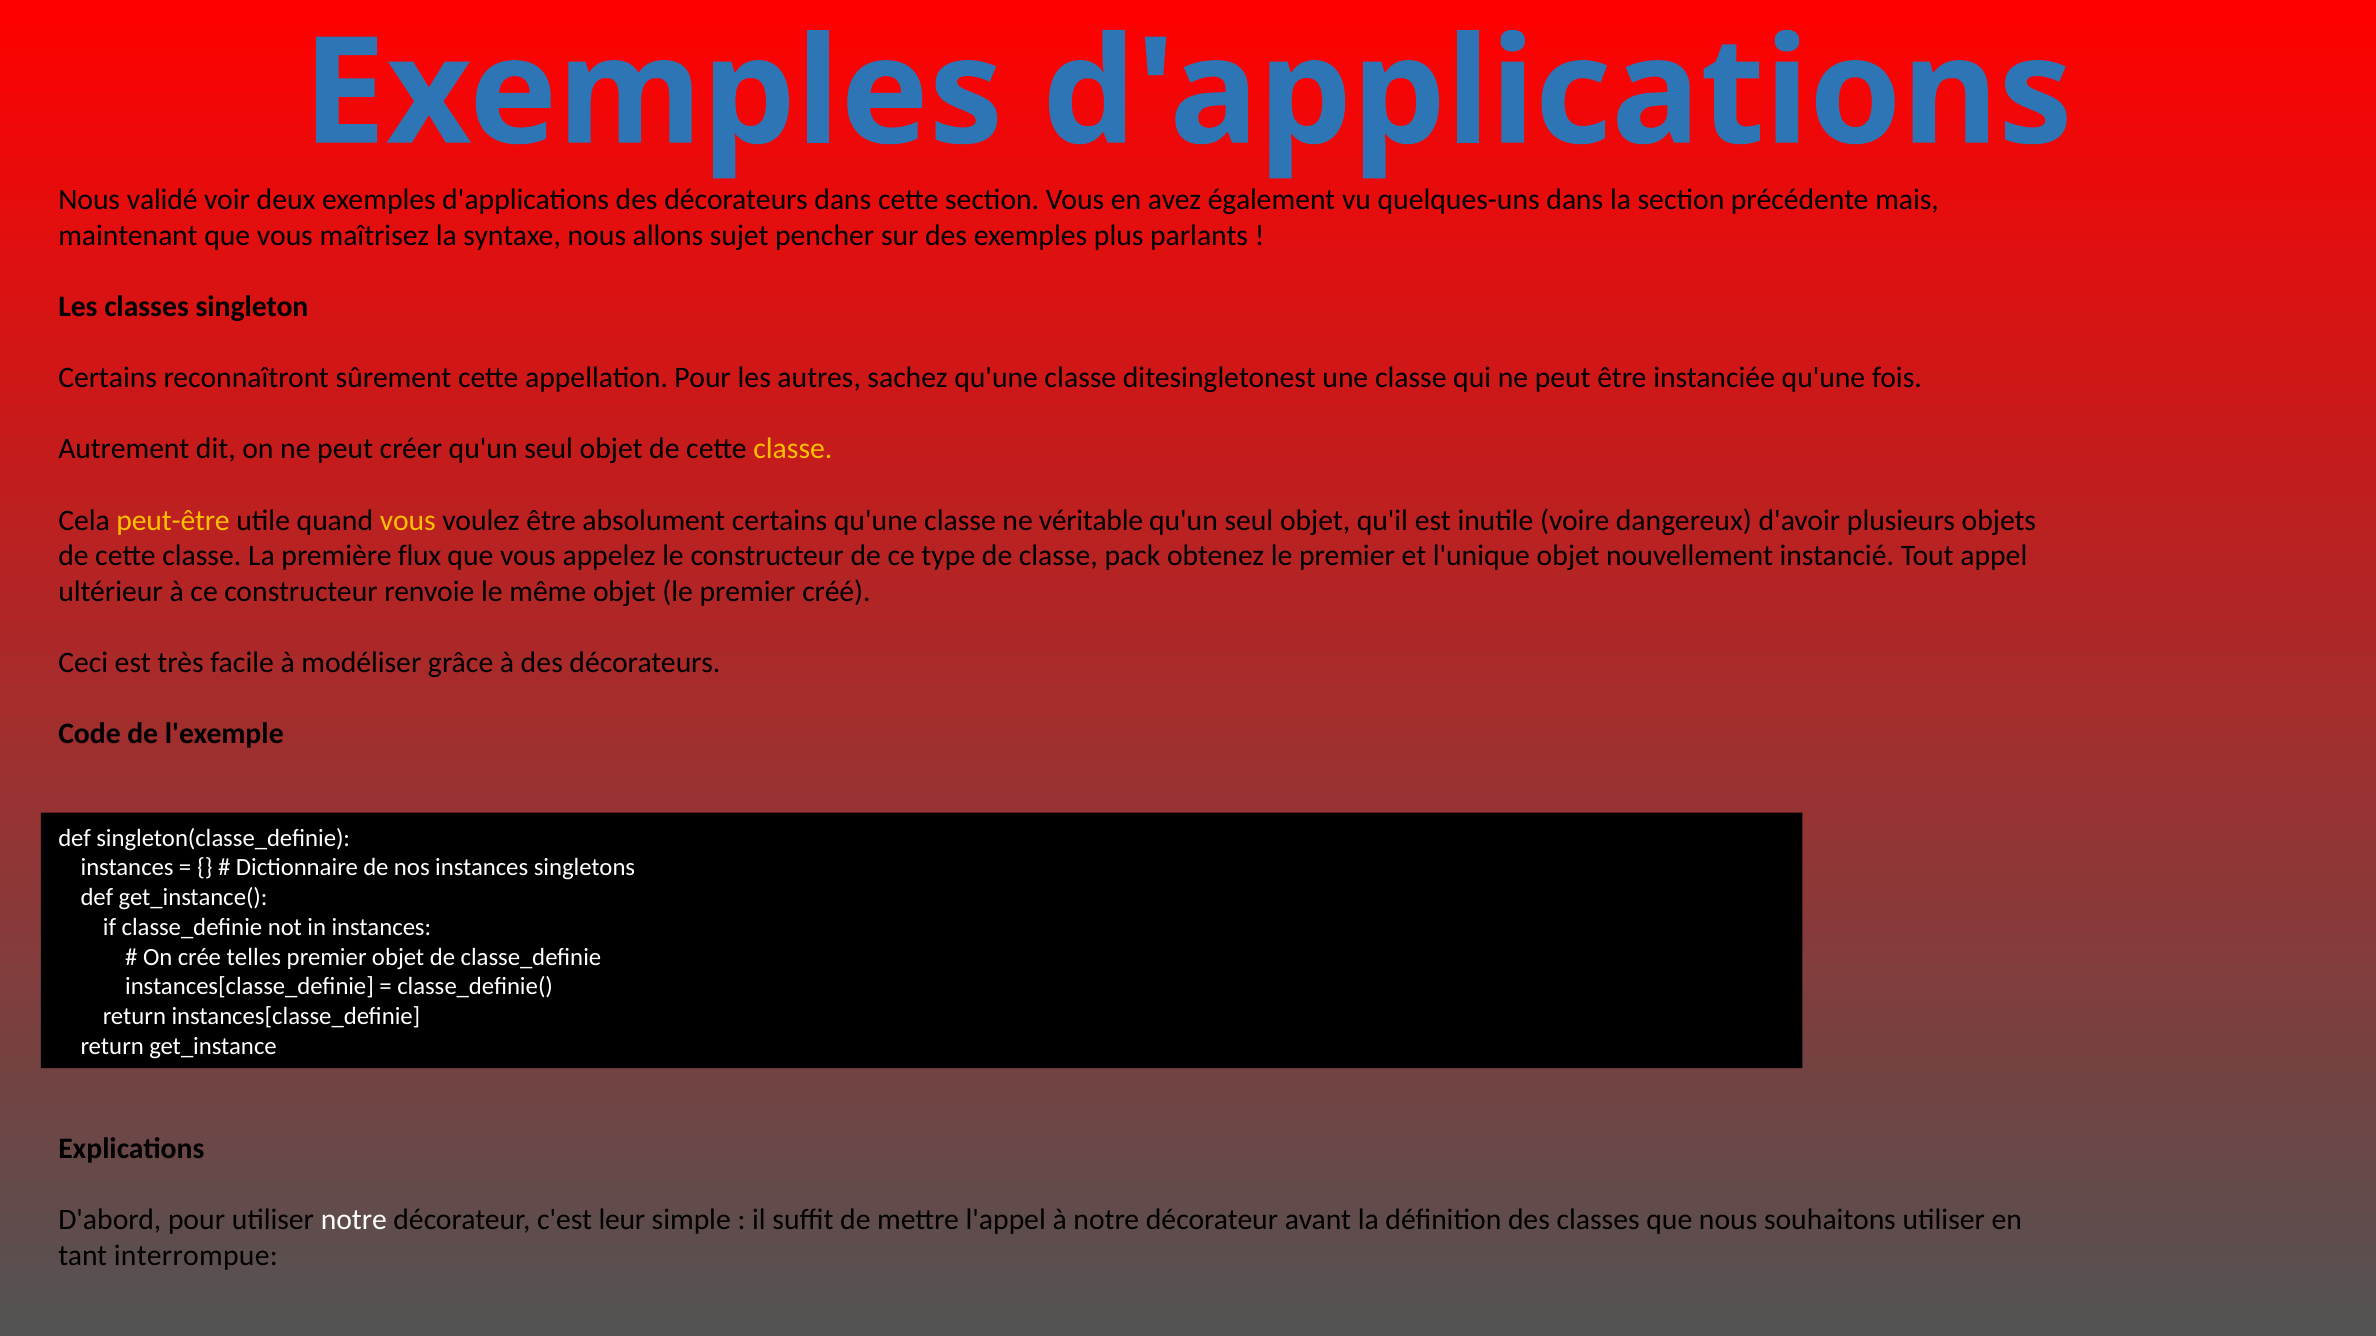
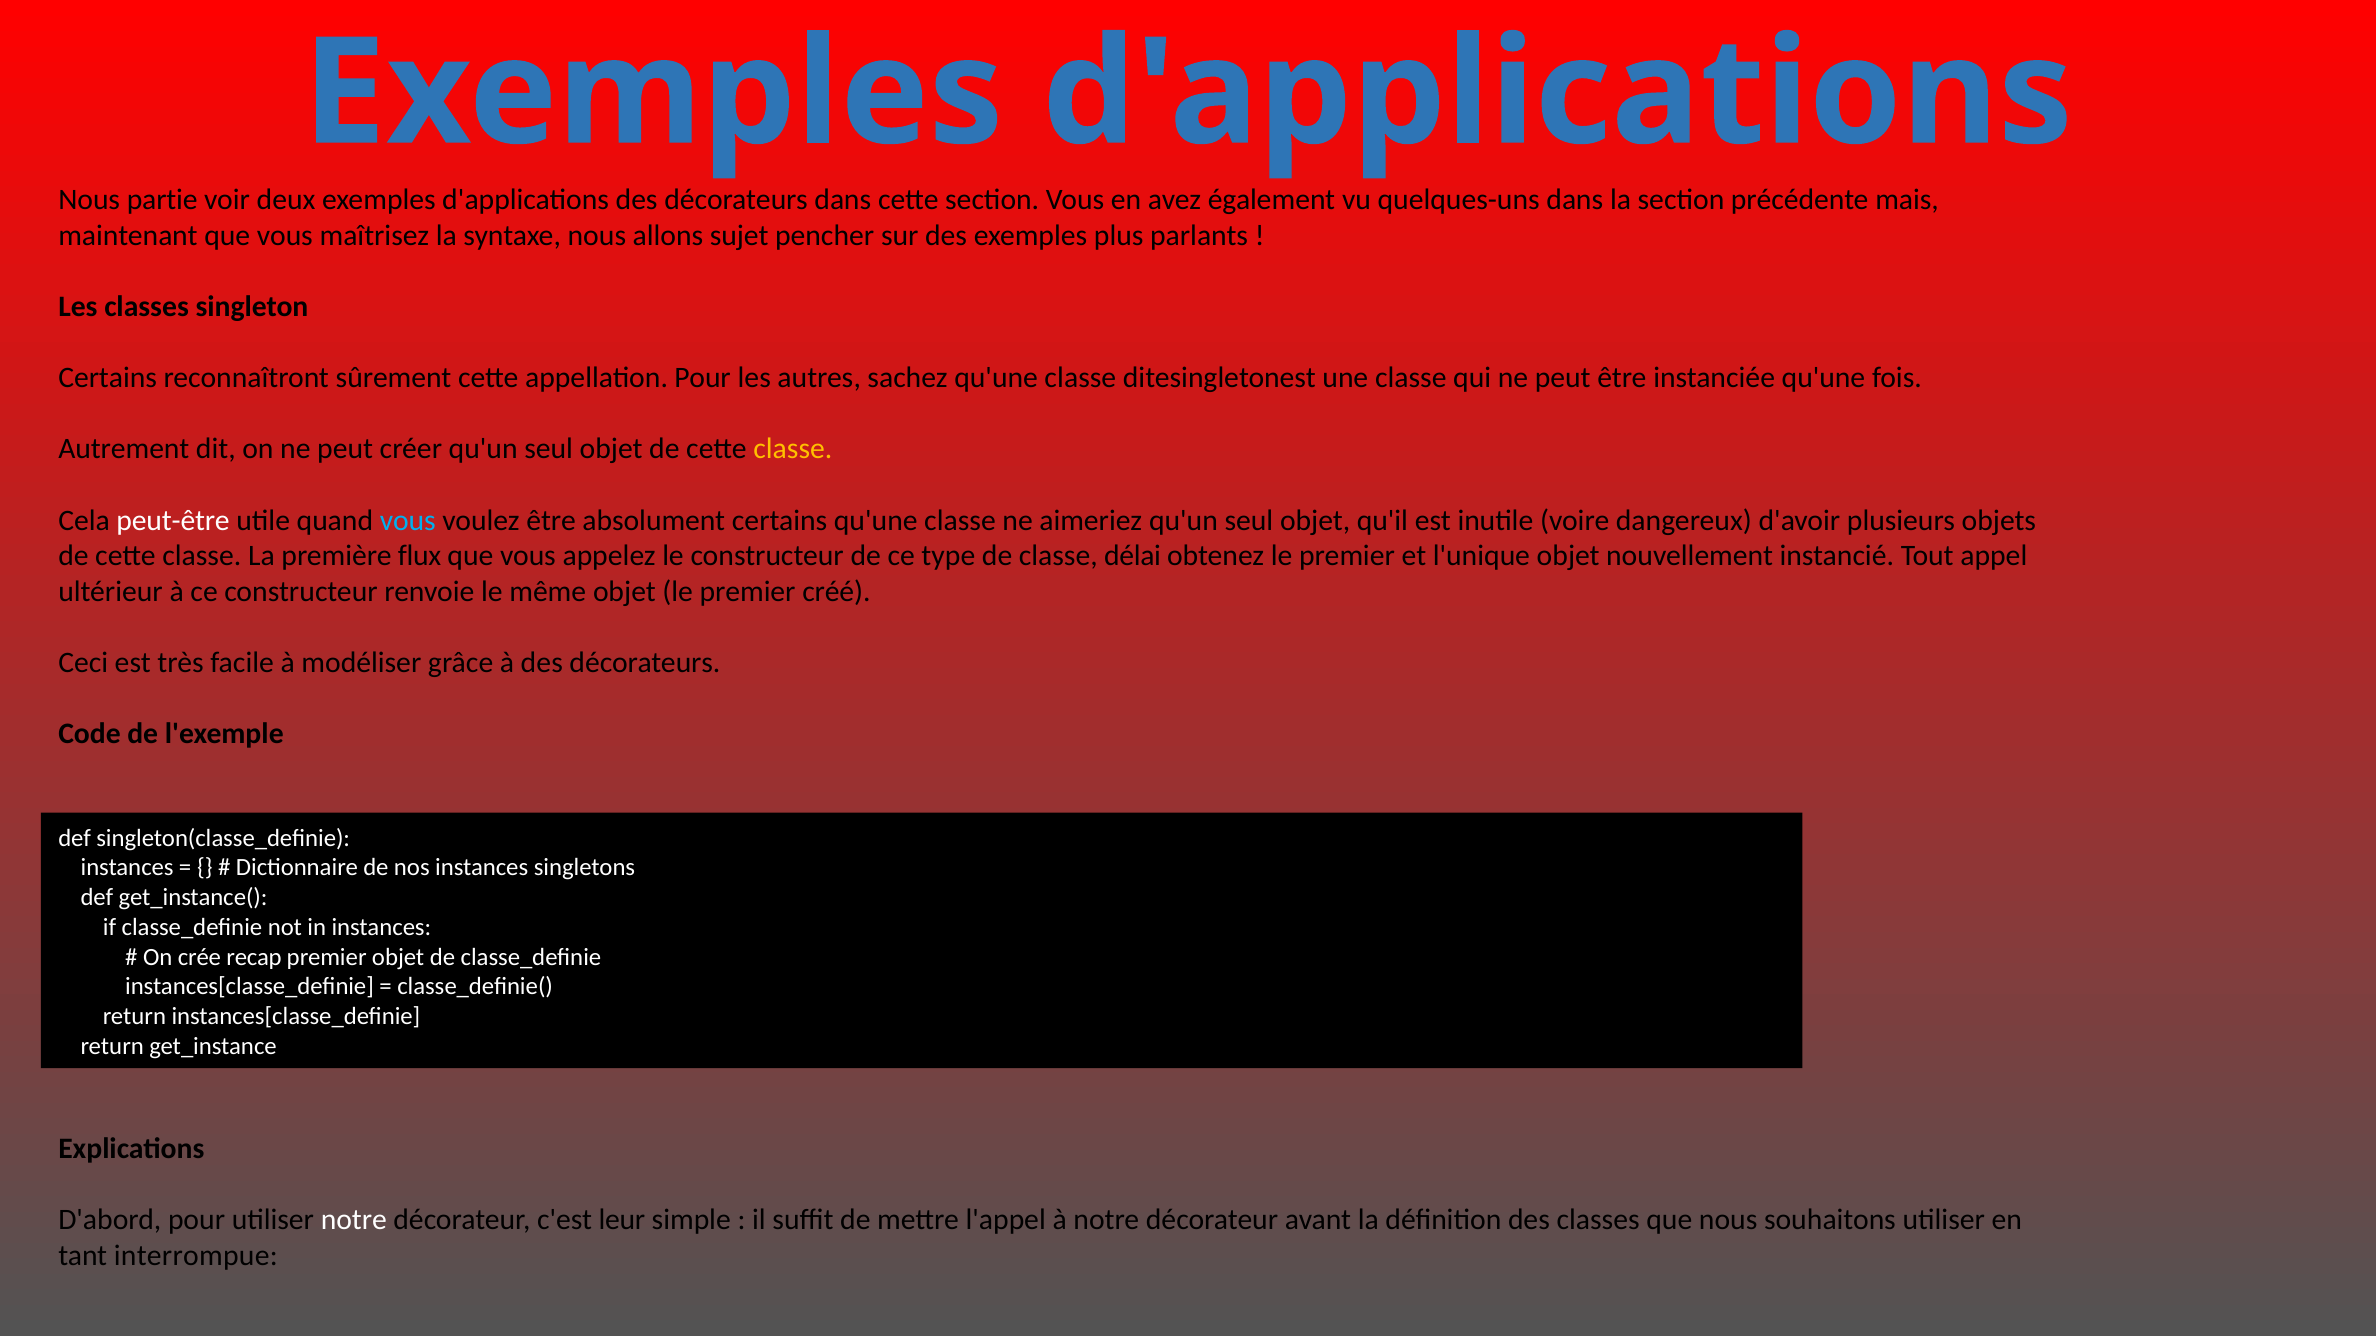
validé: validé -> partie (162, 200)
peut-être colour: yellow -> white (173, 521)
vous colour: yellow -> light blue (408, 521)
véritable: véritable -> aimeriez (1091, 521)
pack: pack -> délai (1133, 556)
telles: telles -> recap (254, 957)
